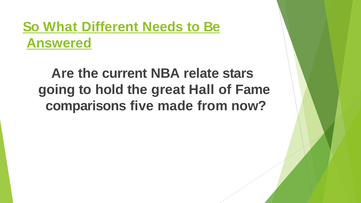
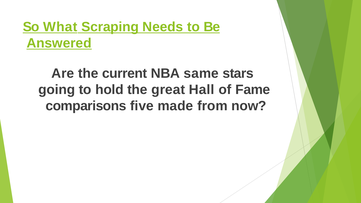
Different: Different -> Scraping (110, 27)
relate: relate -> same (201, 74)
